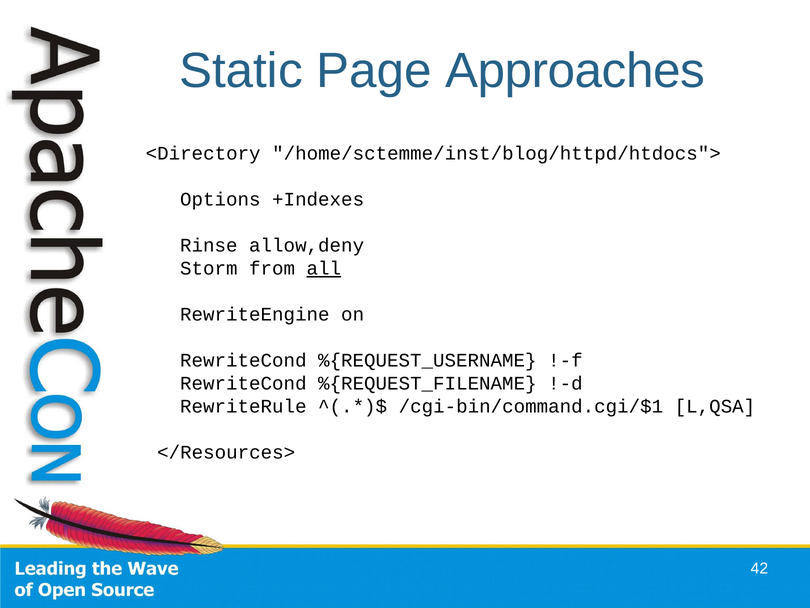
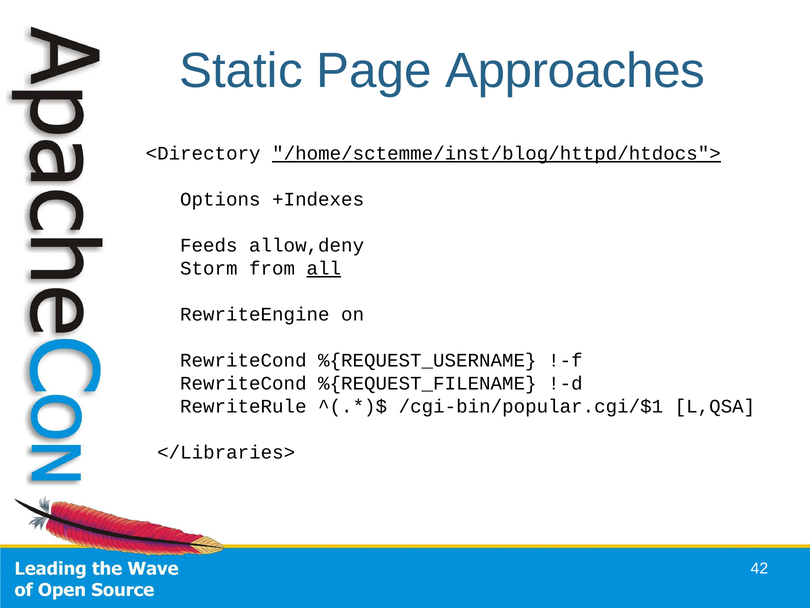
/home/sctemme/inst/blog/httpd/htdocs"> underline: none -> present (496, 153)
Rinse: Rinse -> Feeds (209, 245)
/cgi-bin/command.cgi/$1: /cgi-bin/command.cgi/$1 -> /cgi-bin/popular.cgi/$1 (531, 406)
</Resources>: </Resources> -> </Libraries> (226, 452)
